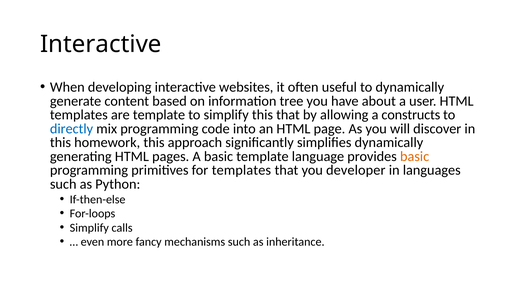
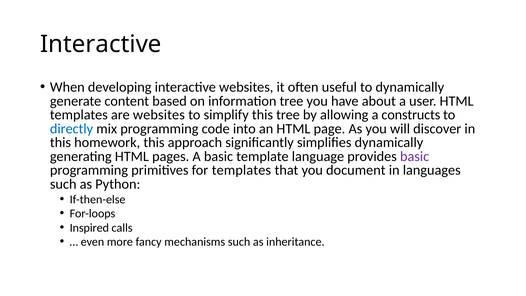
are template: template -> websites (159, 115)
this that: that -> tree (288, 115)
basic colour: orange -> purple (415, 156)
developer: developer -> document (356, 170)
Simplify: Simplify -> Inspired (89, 228)
